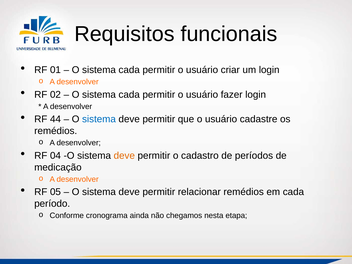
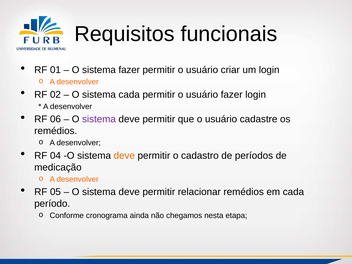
cada: cada -> fazer (129, 70)
44: 44 -> 06 (55, 119)
sistema colour: blue -> purple (99, 119)
